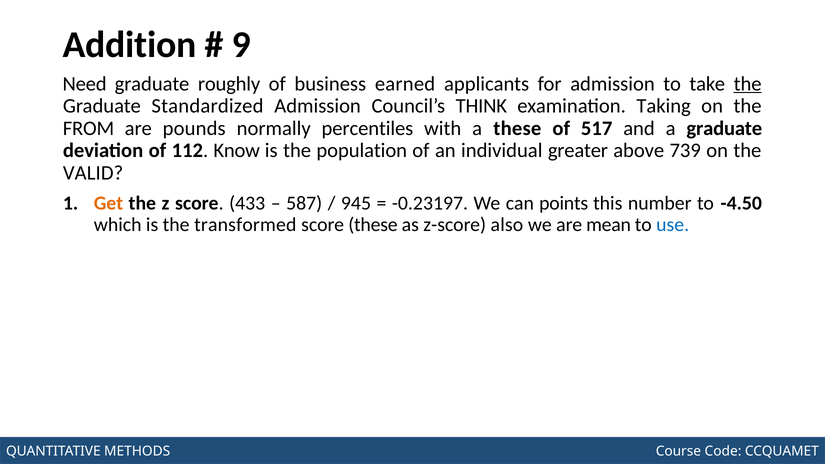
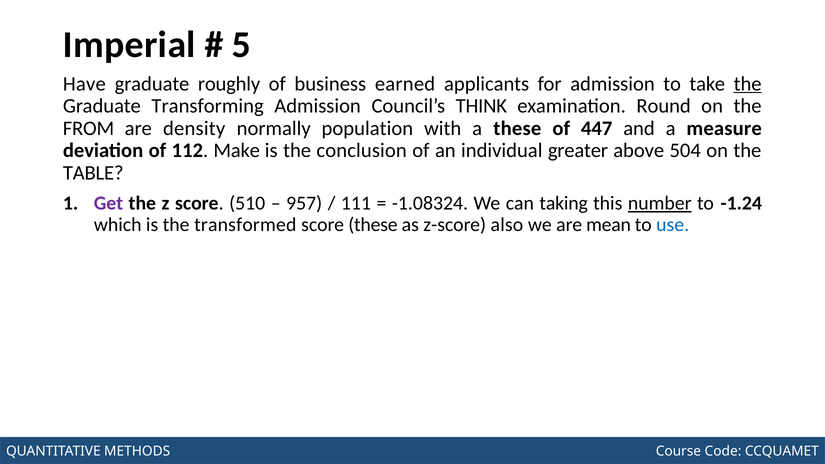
Addition: Addition -> Imperial (129, 45)
9: 9 -> 5 (241, 45)
Need: Need -> Have (84, 84)
Standardized: Standardized -> Transforming (208, 106)
Taking: Taking -> Round (664, 106)
pounds: pounds -> density (194, 128)
percentiles: percentiles -> population (367, 128)
517: 517 -> 447 (597, 128)
a graduate: graduate -> measure (724, 128)
Know: Know -> Make (237, 151)
population: population -> conclusion (362, 151)
739: 739 -> 504 (685, 151)
VALID: VALID -> TABLE (93, 173)
Get colour: orange -> purple (108, 203)
433: 433 -> 510 (247, 203)
587: 587 -> 957 (304, 203)
945: 945 -> 111 (356, 203)
-0.23197: -0.23197 -> -1.08324 (430, 203)
points: points -> taking (564, 203)
number underline: none -> present (660, 203)
-4.50: -4.50 -> -1.24 (741, 203)
